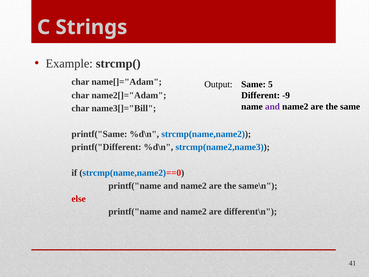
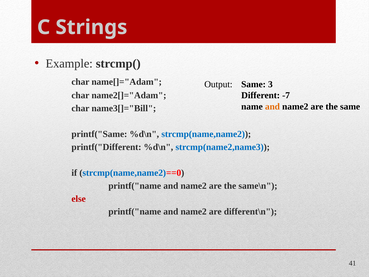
5: 5 -> 3 (270, 84)
-9: -9 -> -7 (286, 95)
and colour: purple -> orange (272, 106)
